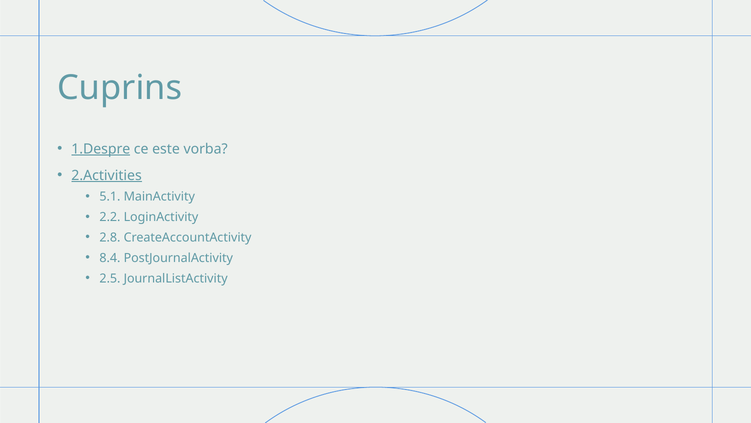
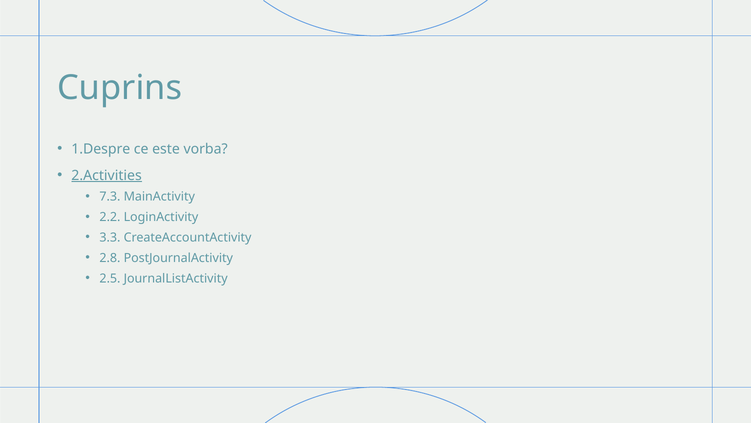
1.Despre underline: present -> none (101, 149)
5.1: 5.1 -> 7.3 (110, 196)
2.8: 2.8 -> 3.3 (110, 237)
8.4: 8.4 -> 2.8 (110, 258)
